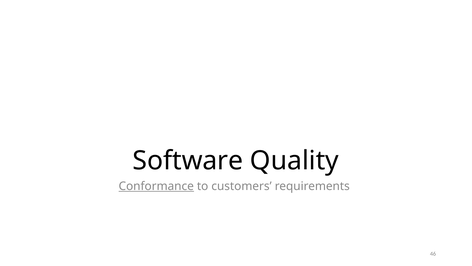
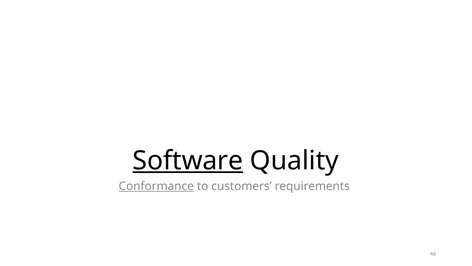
Software underline: none -> present (188, 160)
